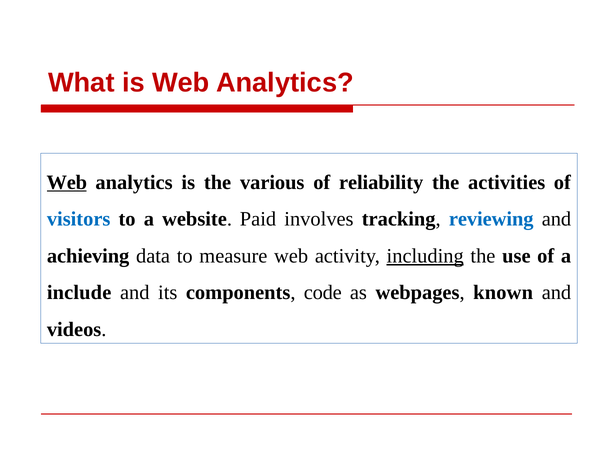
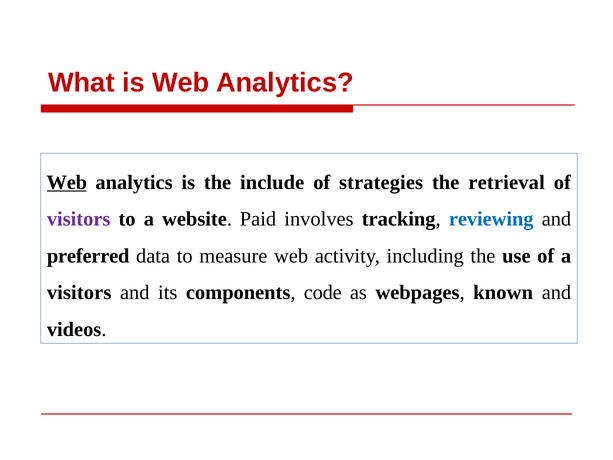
various: various -> include (272, 182)
reliability: reliability -> strategies (381, 182)
activities: activities -> retrieval (507, 182)
visitors colour: blue -> purple (79, 219)
achieving: achieving -> preferred (88, 256)
including underline: present -> none (425, 256)
include: include -> visitors (79, 293)
